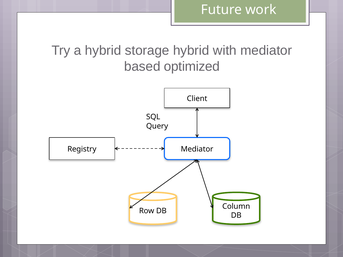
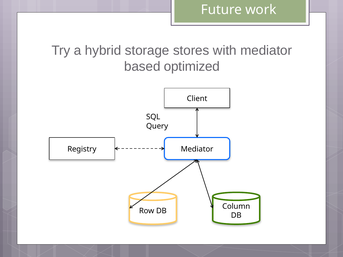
storage hybrid: hybrid -> stores (191, 51)
